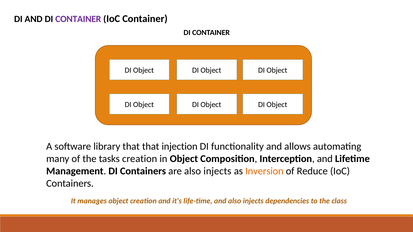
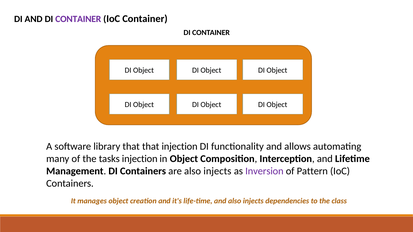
tasks creation: creation -> injection (140, 159)
Inversion colour: orange -> purple (264, 171)
Reduce: Reduce -> Pattern (312, 171)
